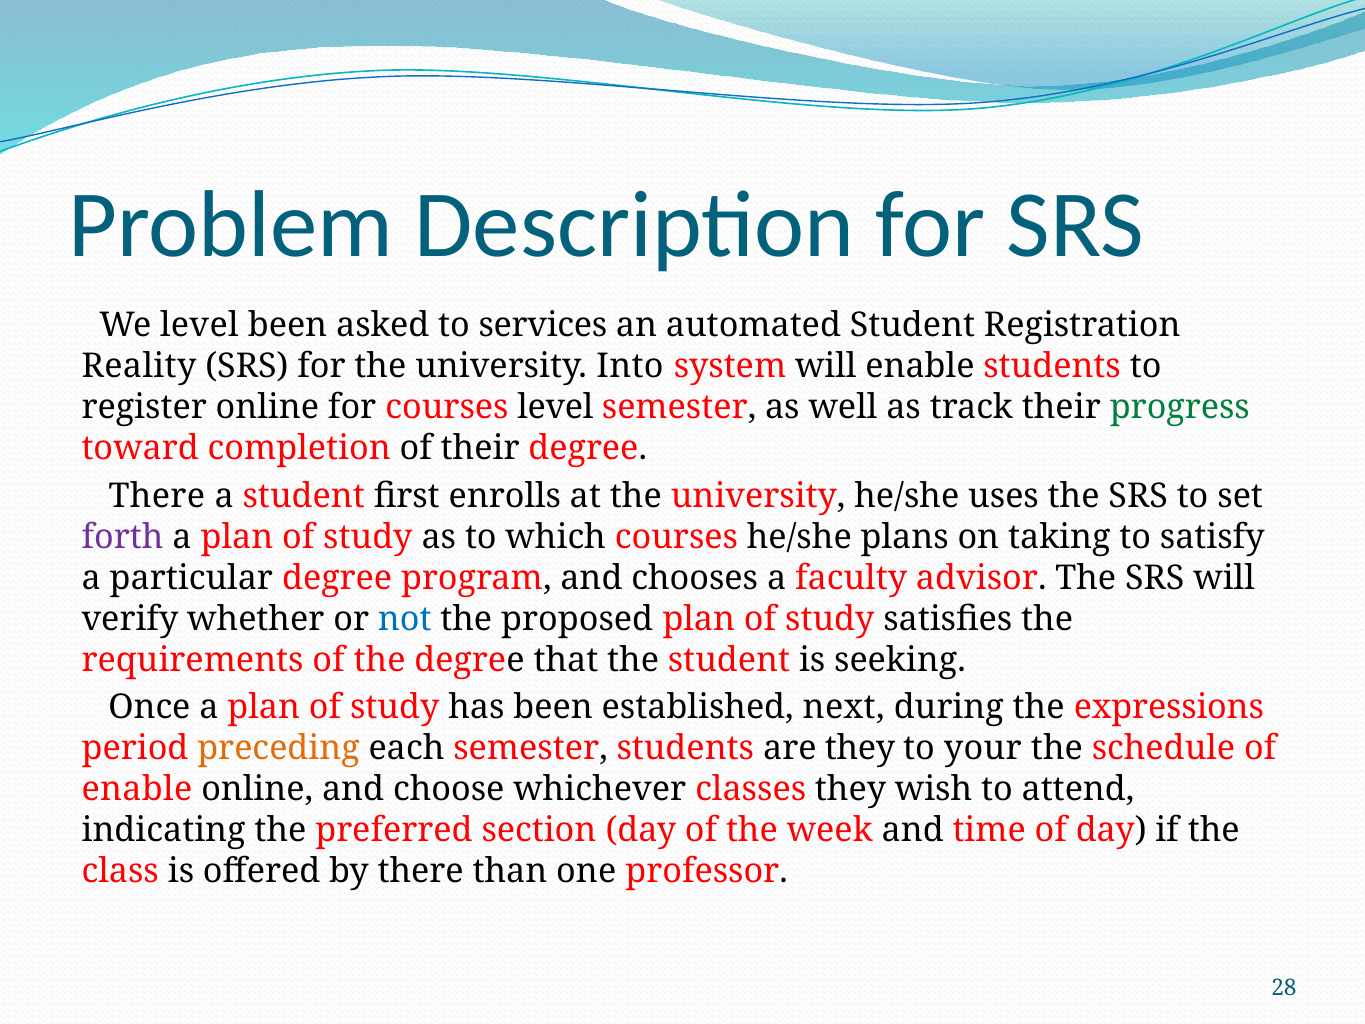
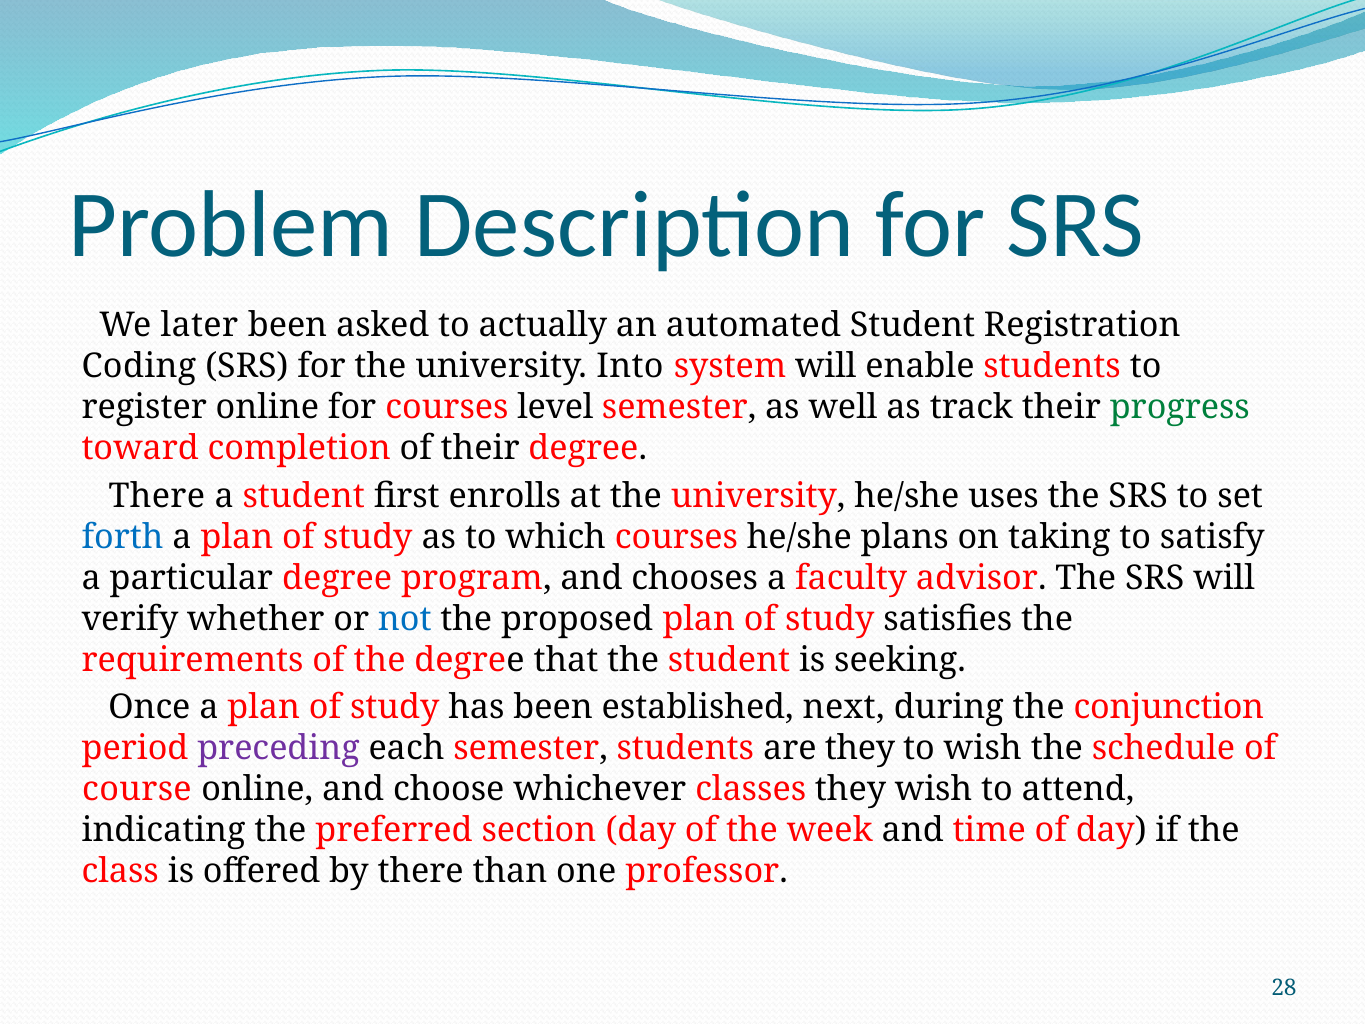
We level: level -> later (199, 325)
services: services -> actually (543, 325)
Reality: Reality -> Coding (139, 366)
forth colour: purple -> blue (123, 537)
expressions: expressions -> conjunction (1169, 708)
preceding colour: orange -> purple (278, 748)
to your: your -> wish (983, 748)
enable: enable -> course (137, 789)
